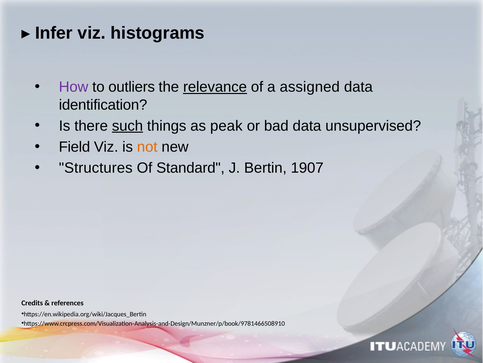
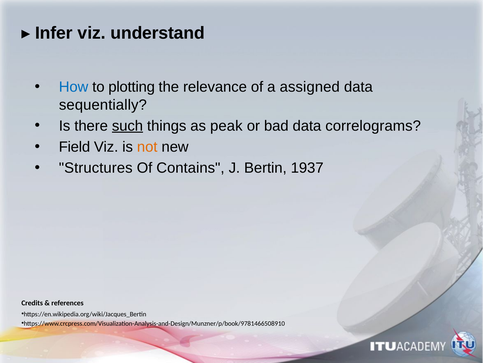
histograms: histograms -> understand (158, 33)
How colour: purple -> blue (74, 87)
outliers: outliers -> plotting (132, 87)
relevance underline: present -> none (215, 87)
identification: identification -> sequentially (103, 105)
unsupervised: unsupervised -> correlograms (373, 126)
Standard: Standard -> Contains (190, 168)
1907: 1907 -> 1937 (307, 168)
